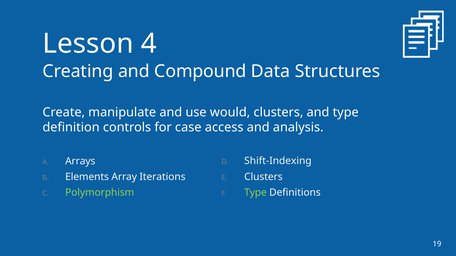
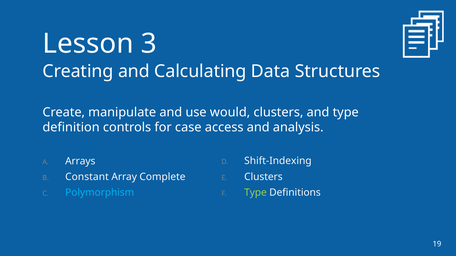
4: 4 -> 3 (149, 44)
Compound: Compound -> Calculating (200, 71)
Elements: Elements -> Constant (87, 177)
Iterations: Iterations -> Complete (162, 177)
Polymorphism colour: light green -> light blue (100, 193)
